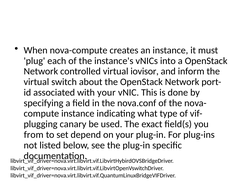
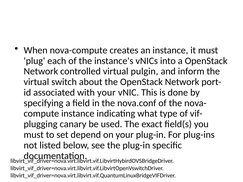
iovisor: iovisor -> pulgin (144, 71)
from: from -> must (34, 135)
